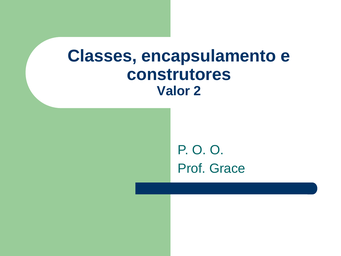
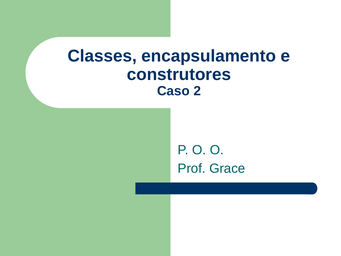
Valor: Valor -> Caso (173, 91)
